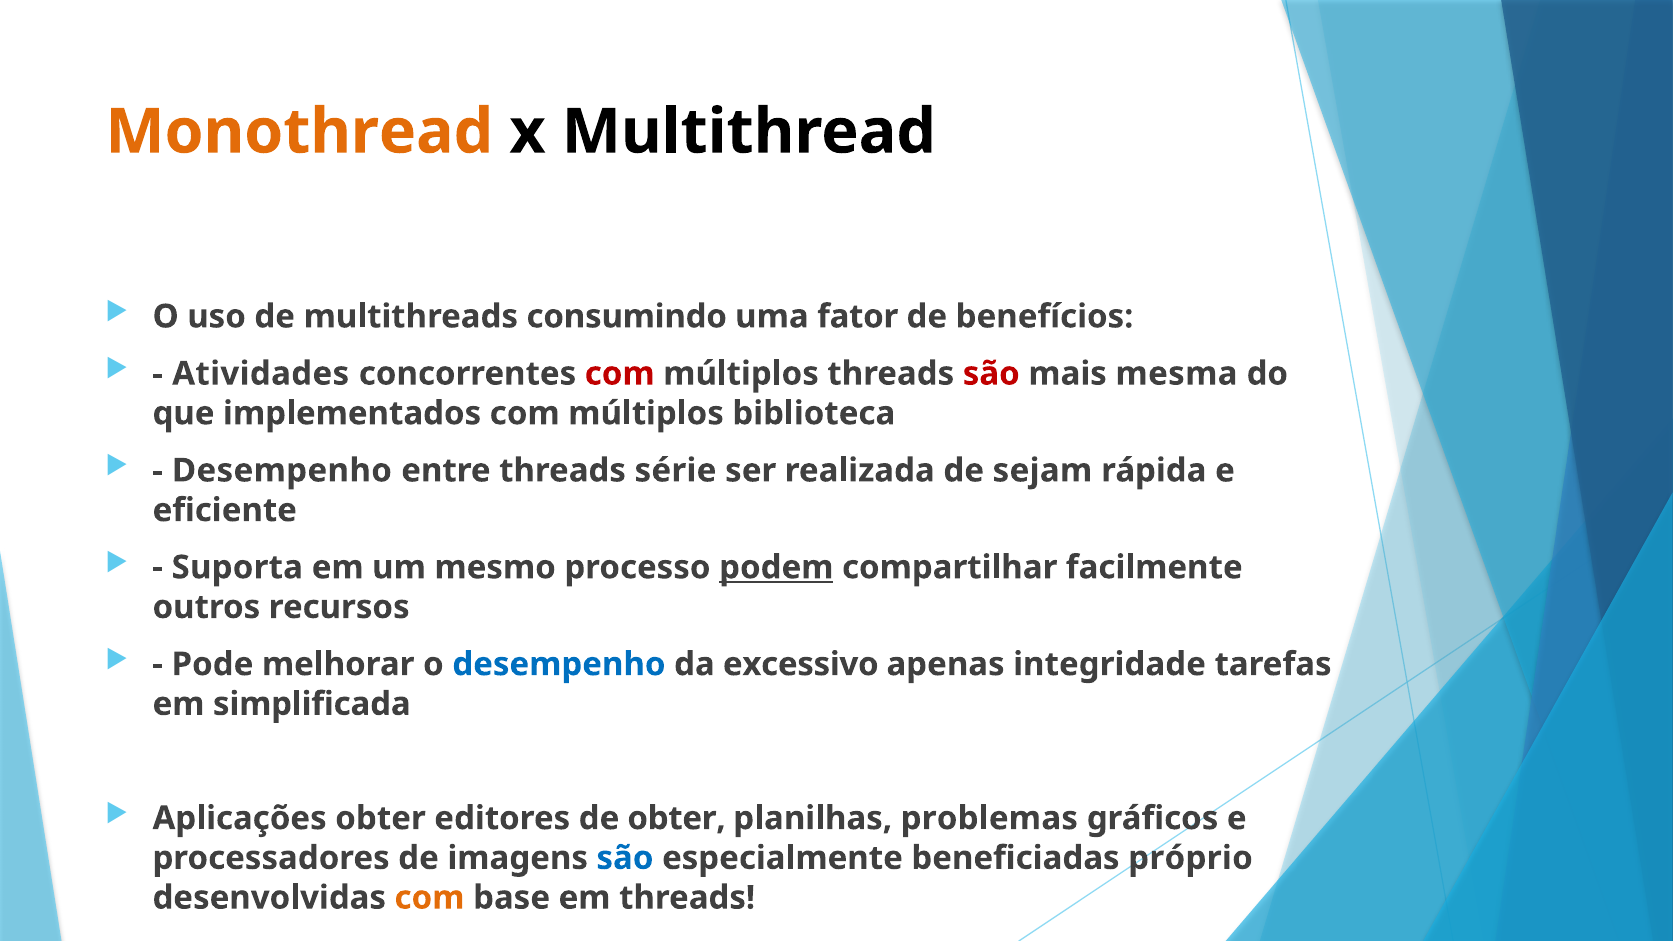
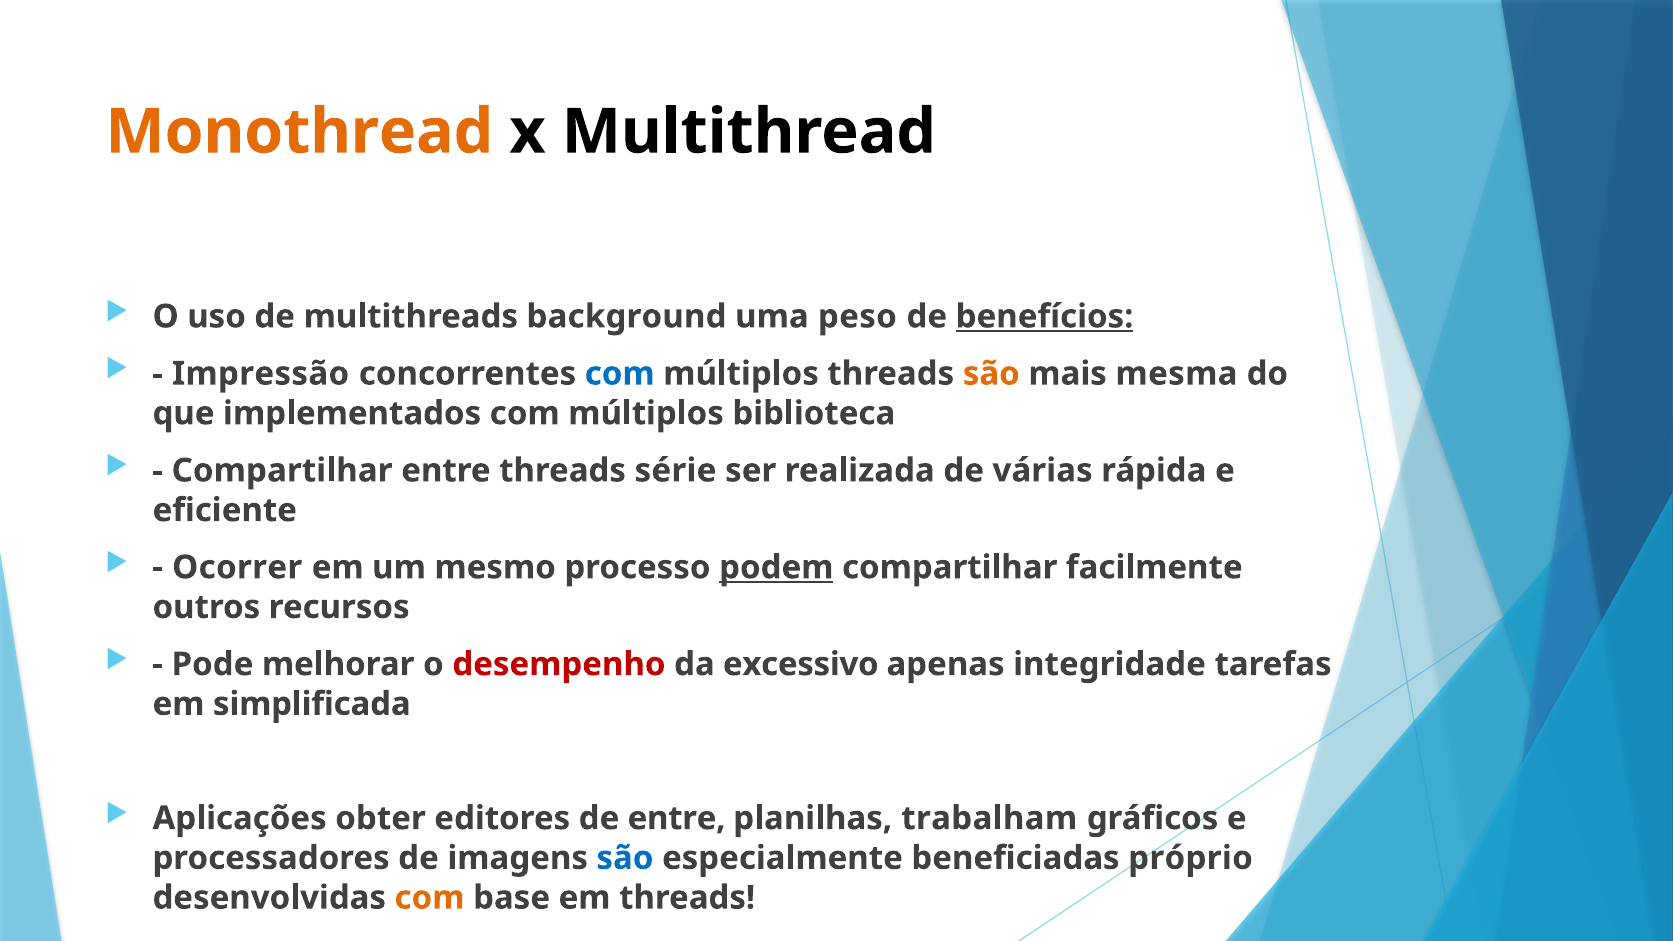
consumindo: consumindo -> background (627, 317)
fator: fator -> peso (857, 317)
benefícios underline: none -> present (1045, 317)
Atividades: Atividades -> Impressão (261, 374)
com colour: red -> blue (620, 374)
são colour: red -> orange (991, 374)
Desempenho: Desempenho -> Compartilhar (282, 471)
sejam: sejam -> várias (1043, 471)
Suporta: Suporta -> Ocorrer (237, 567)
desempenho colour: blue -> red (559, 664)
de obter: obter -> entre (677, 818)
problemas: problemas -> trabalham (989, 818)
